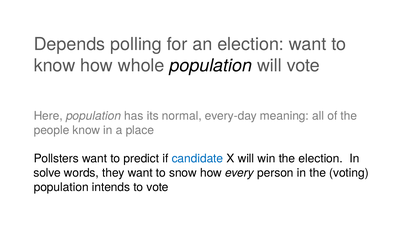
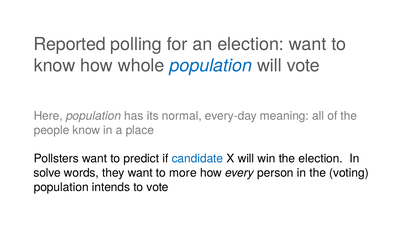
Depends: Depends -> Reported (70, 44)
population colour: black -> blue (211, 66)
snow: snow -> more (183, 173)
